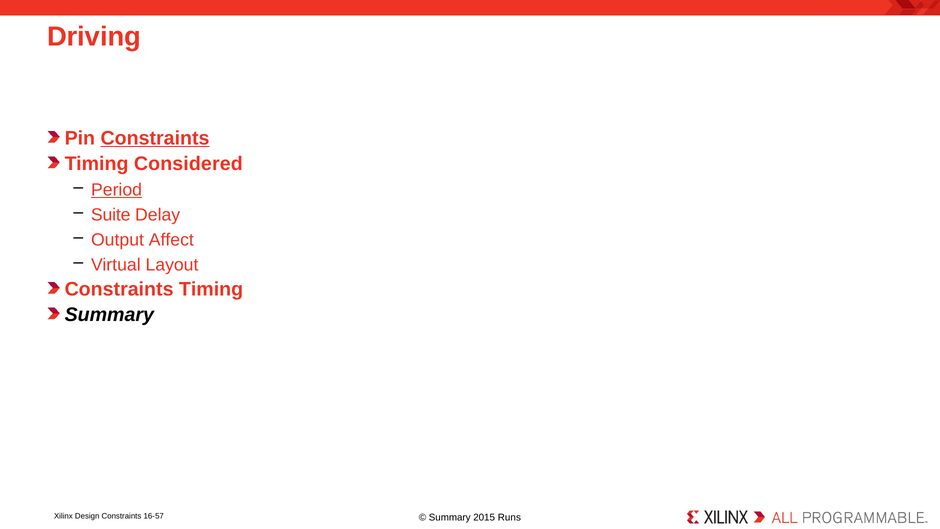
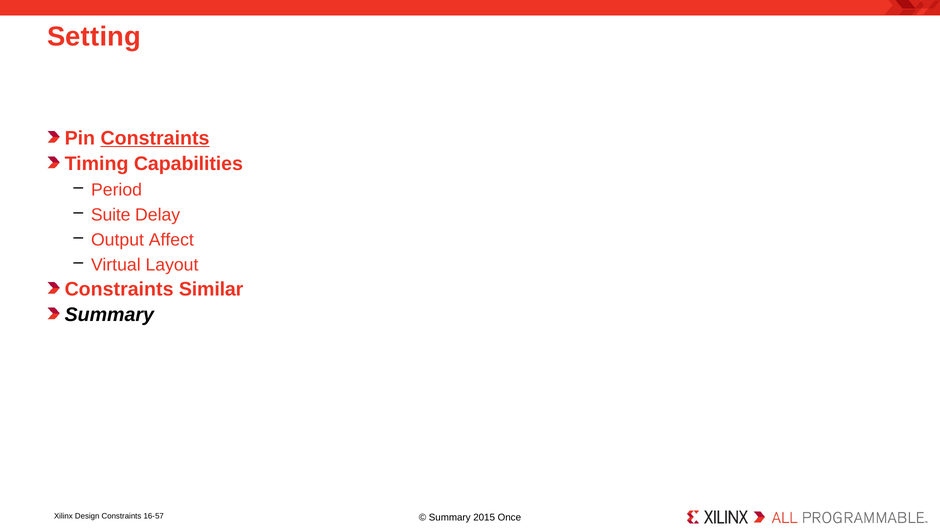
Driving: Driving -> Setting (94, 36)
Considered: Considered -> Capabilities (188, 164)
Period underline: present -> none (117, 190)
Timing: Timing -> Similar (211, 289)
Runs: Runs -> Once (509, 518)
